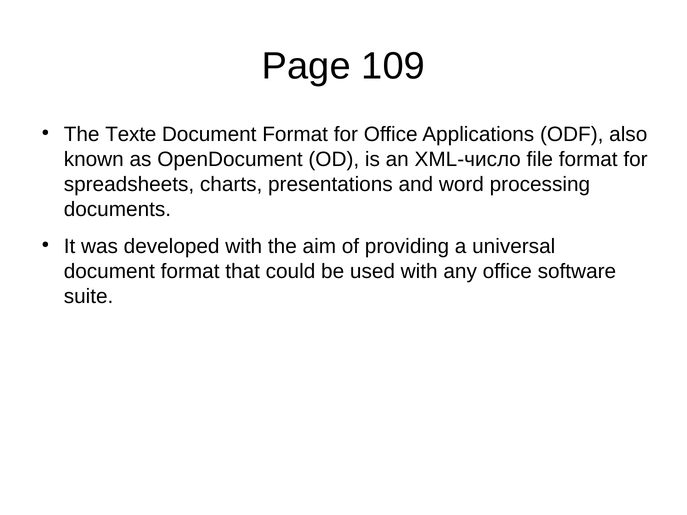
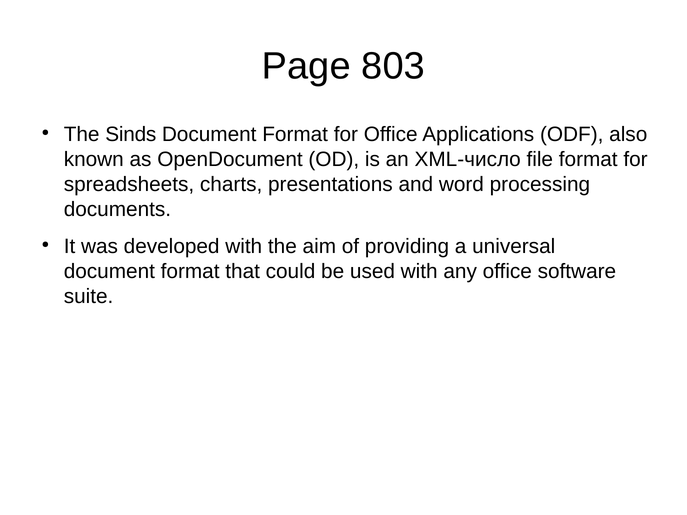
109: 109 -> 803 (393, 66)
Texte: Texte -> Sinds (131, 134)
